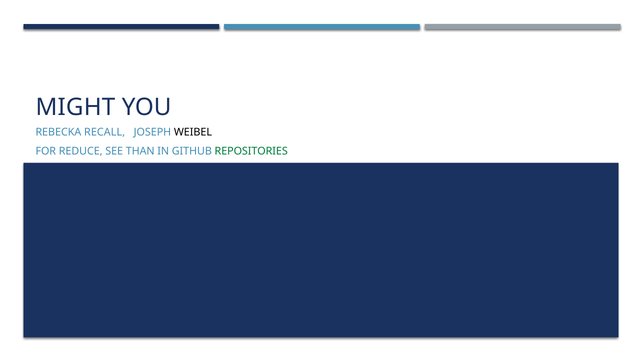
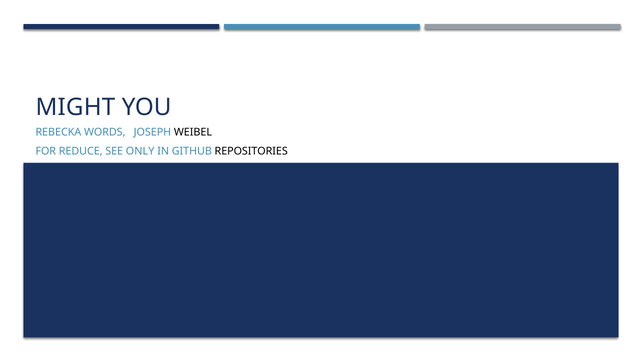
RECALL: RECALL -> WORDS (105, 132)
THAN: THAN -> ONLY (140, 151)
REPOSITORIES colour: green -> black (251, 151)
